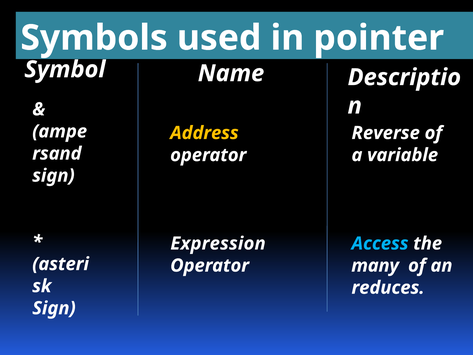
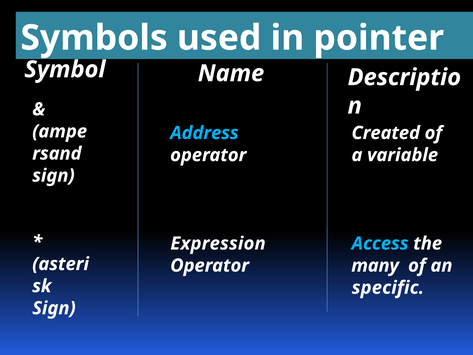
Address colour: yellow -> light blue (204, 133)
Reverse: Reverse -> Created (386, 133)
reduces: reduces -> specific (388, 287)
